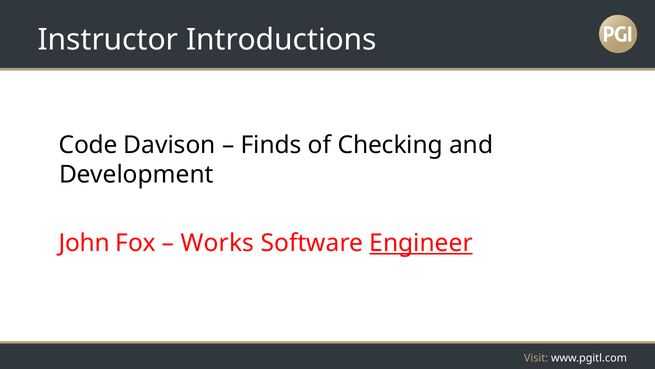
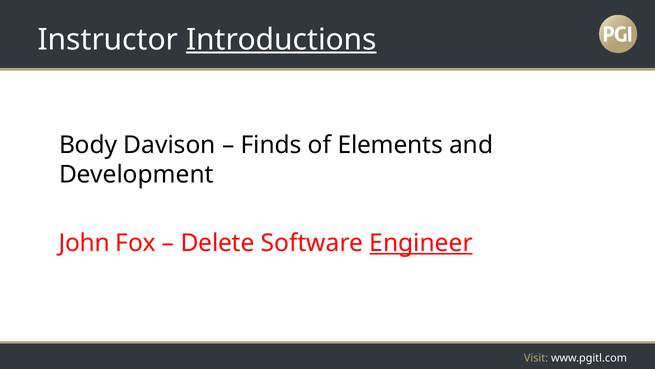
Introductions underline: none -> present (281, 40)
Code: Code -> Body (88, 145)
Checking: Checking -> Elements (390, 145)
Works: Works -> Delete (218, 243)
